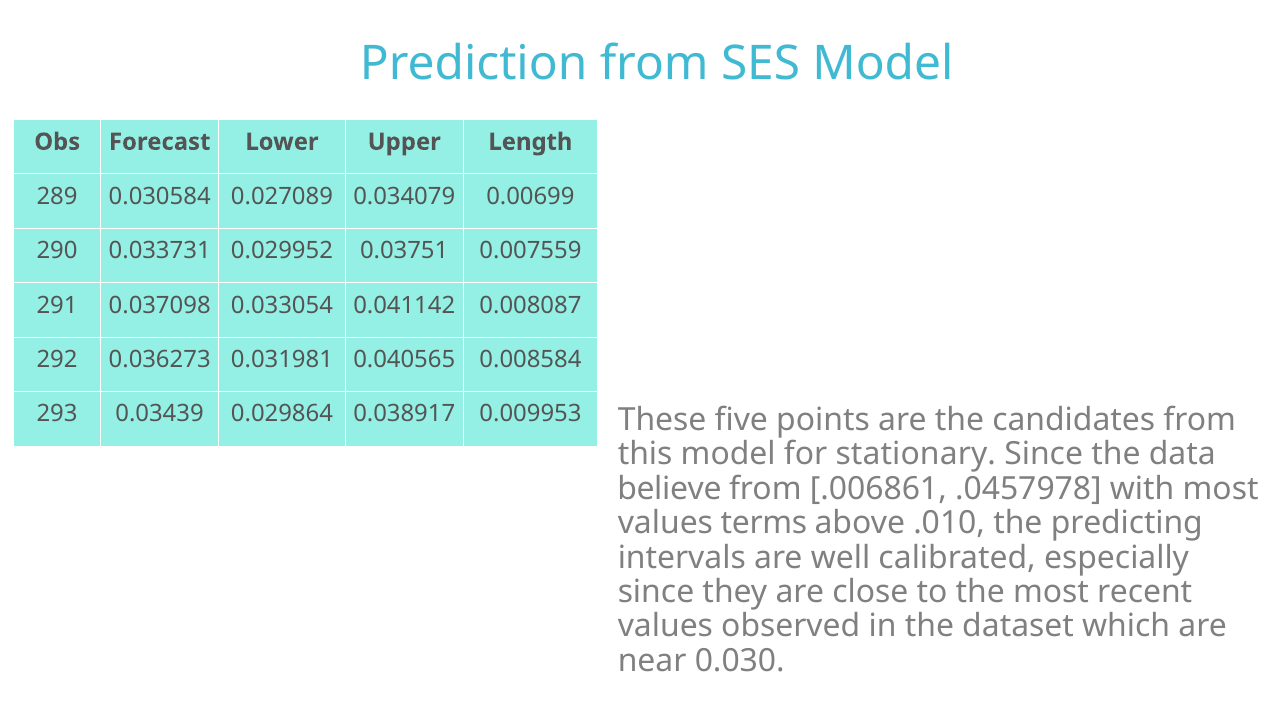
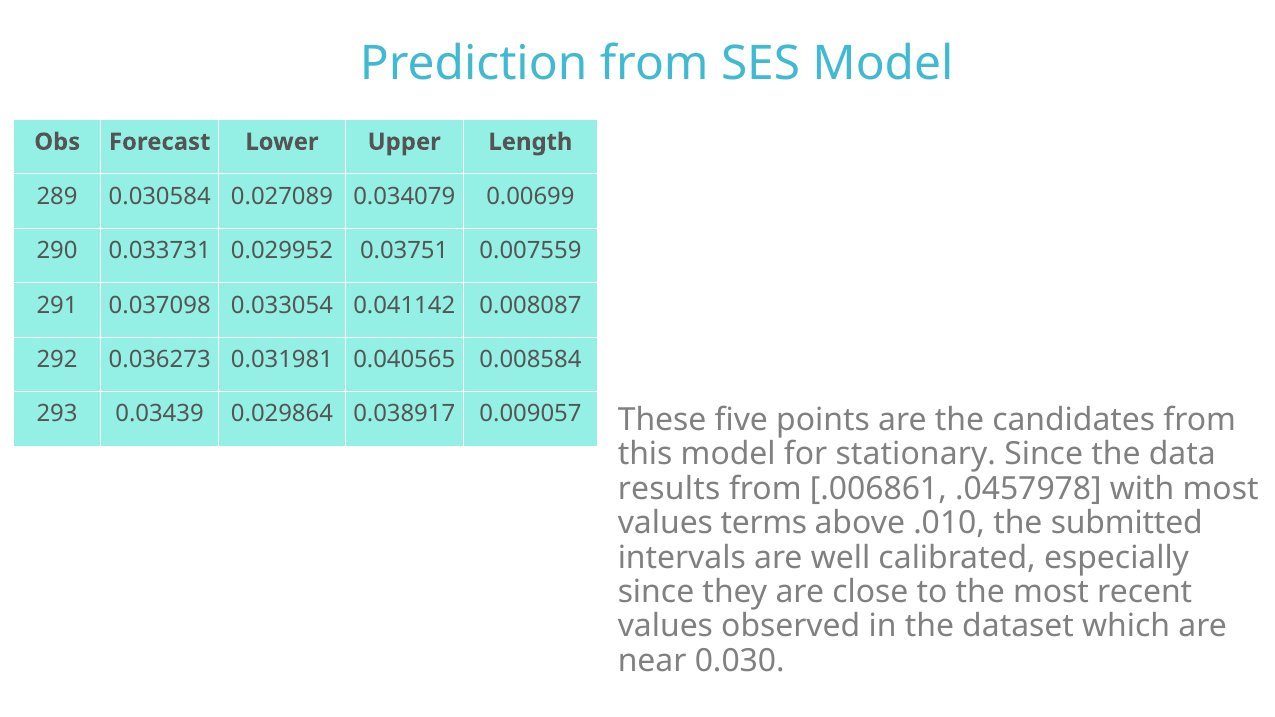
0.009953: 0.009953 -> 0.009057 (531, 414)
believe: believe -> results (669, 489)
predicting: predicting -> submitted (1127, 523)
